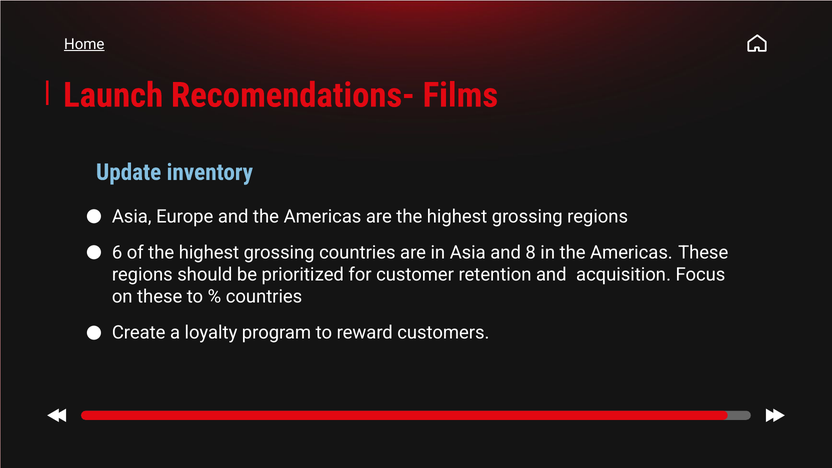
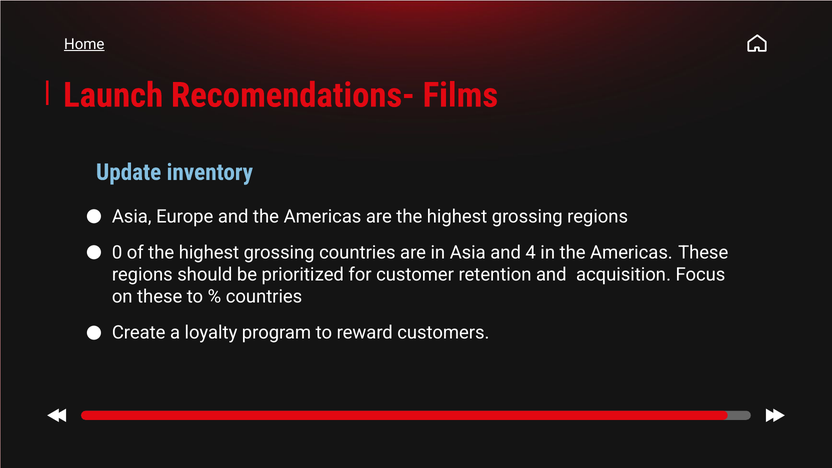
6: 6 -> 0 (117, 252)
8: 8 -> 4 (531, 252)
